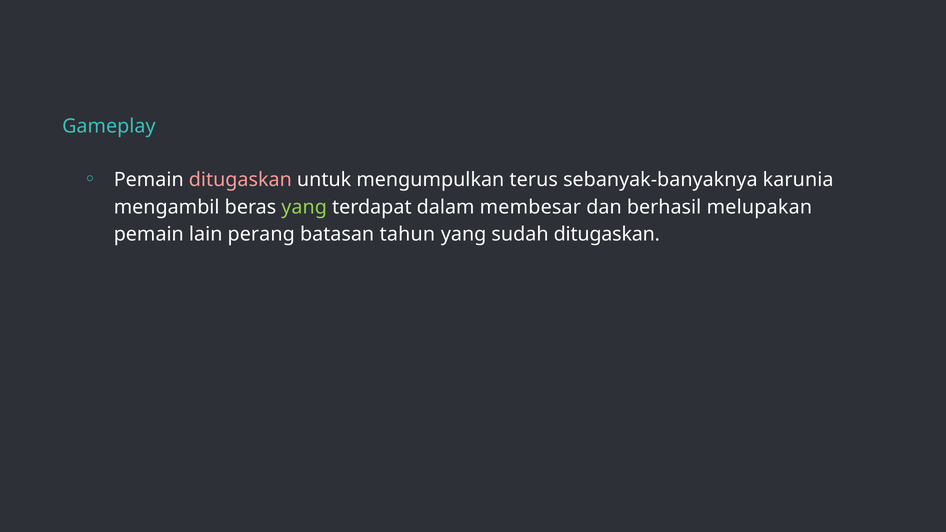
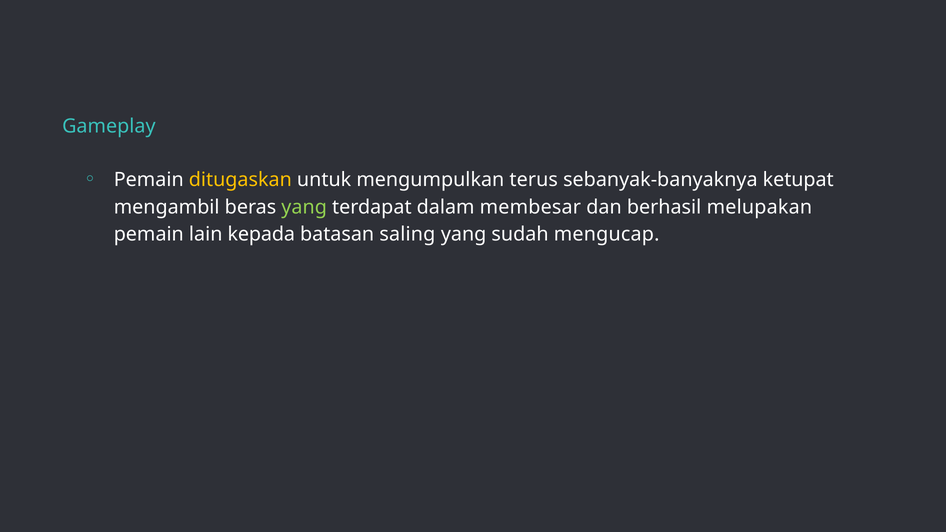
ditugaskan colour: pink -> yellow (240, 180)
karunia: karunia -> ketupat (798, 180)
perang: perang -> kepada (261, 234)
tahun: tahun -> saling (407, 234)
sudah ditugaskan: ditugaskan -> mengucap (607, 234)
